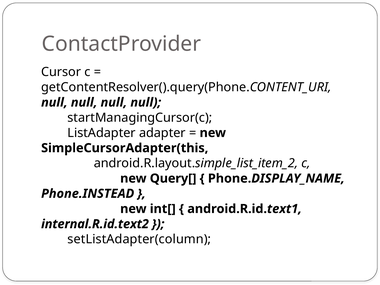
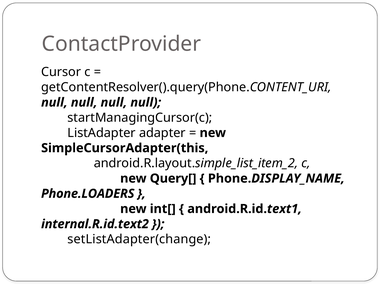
Phone.INSTEAD: Phone.INSTEAD -> Phone.LOADERS (88, 194)
setListAdapter(column: setListAdapter(column -> setListAdapter(change (139, 239)
